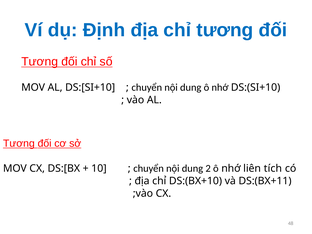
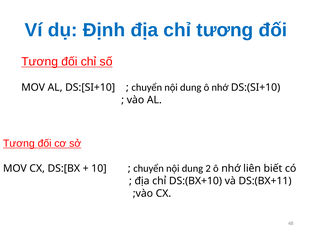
tích: tích -> biết (273, 168)
